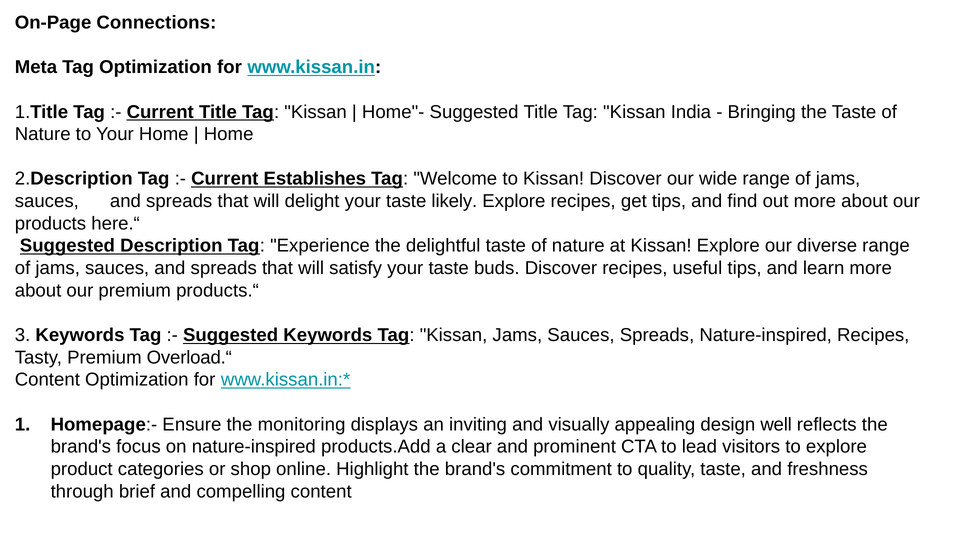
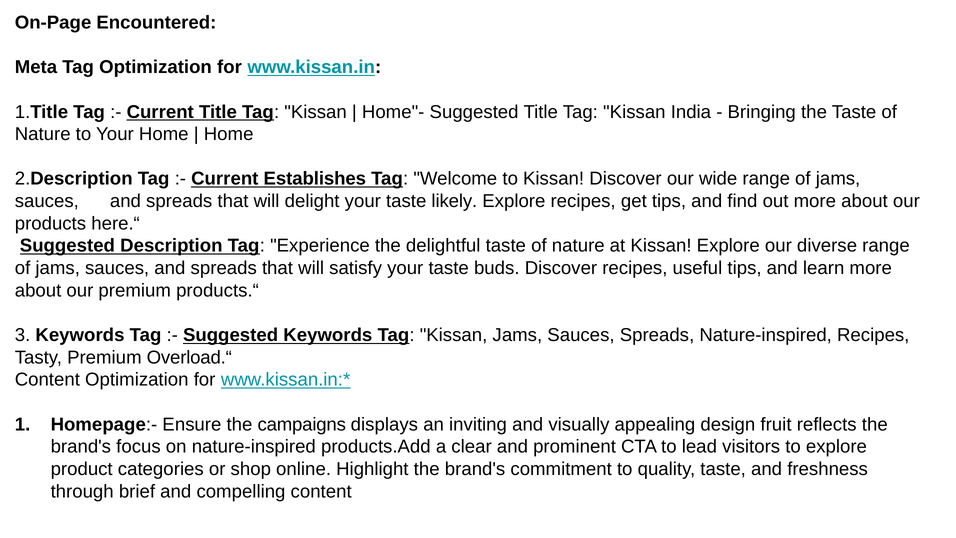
Connections: Connections -> Encountered (156, 23)
monitoring: monitoring -> campaigns (302, 424)
well: well -> fruit (776, 424)
